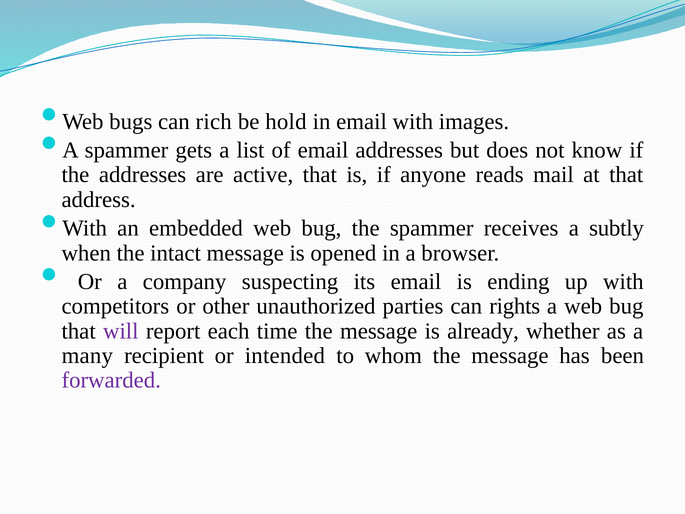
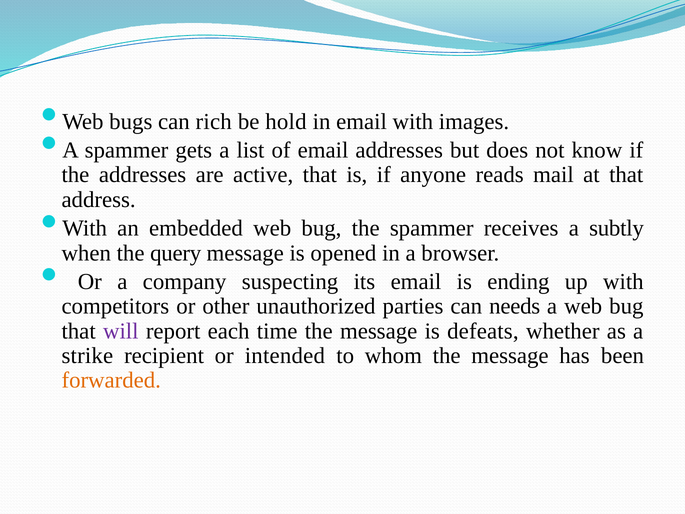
intact: intact -> query (176, 253)
rights: rights -> needs (515, 306)
already: already -> defeats (483, 331)
many: many -> strike (87, 356)
forwarded colour: purple -> orange (111, 380)
